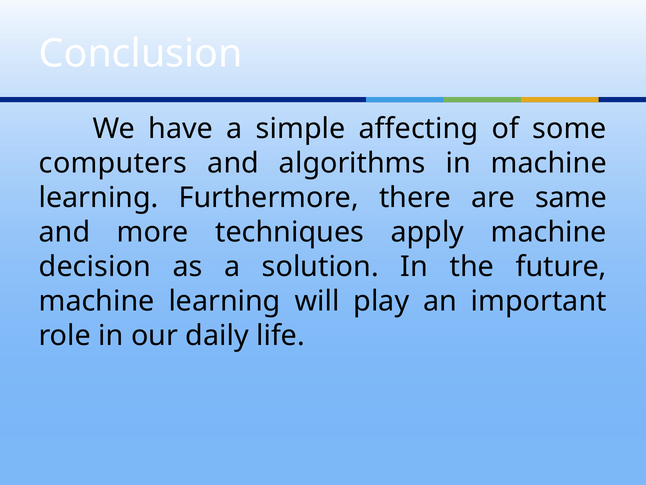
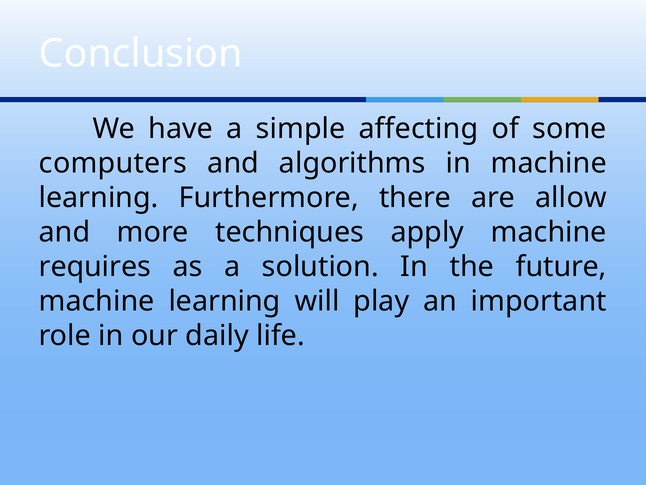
same: same -> allow (571, 197)
decision: decision -> requires (95, 266)
